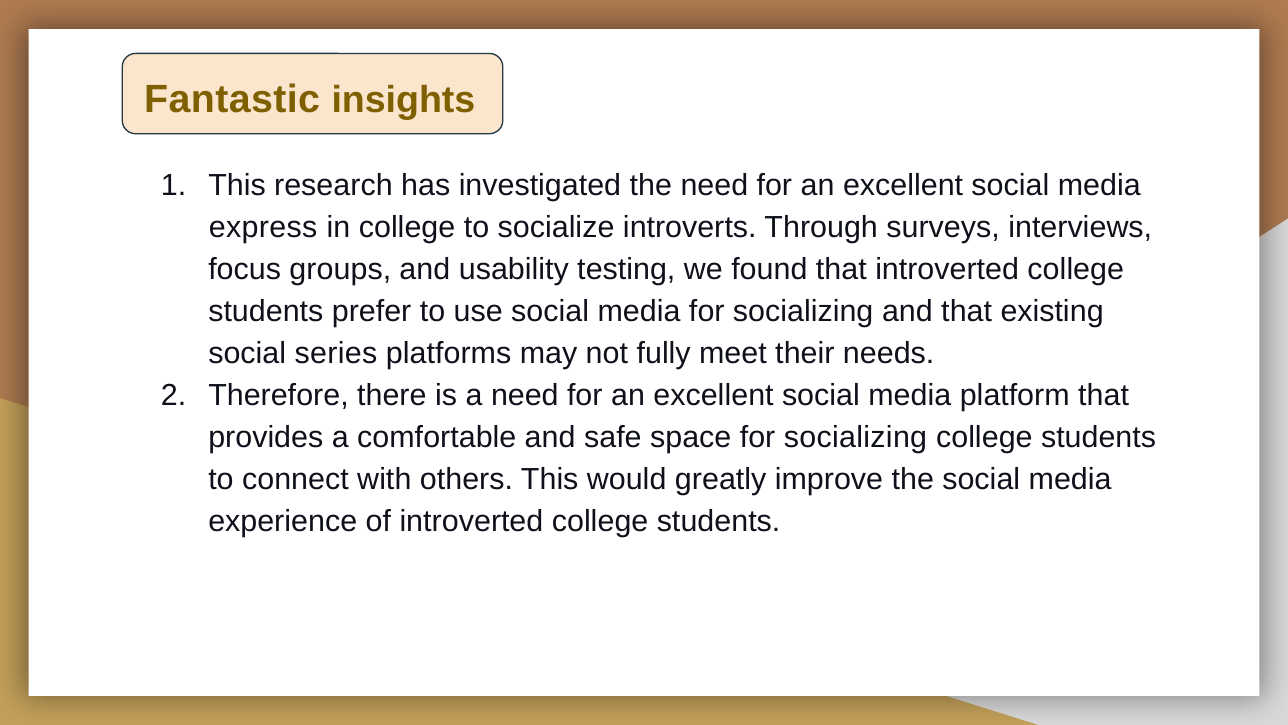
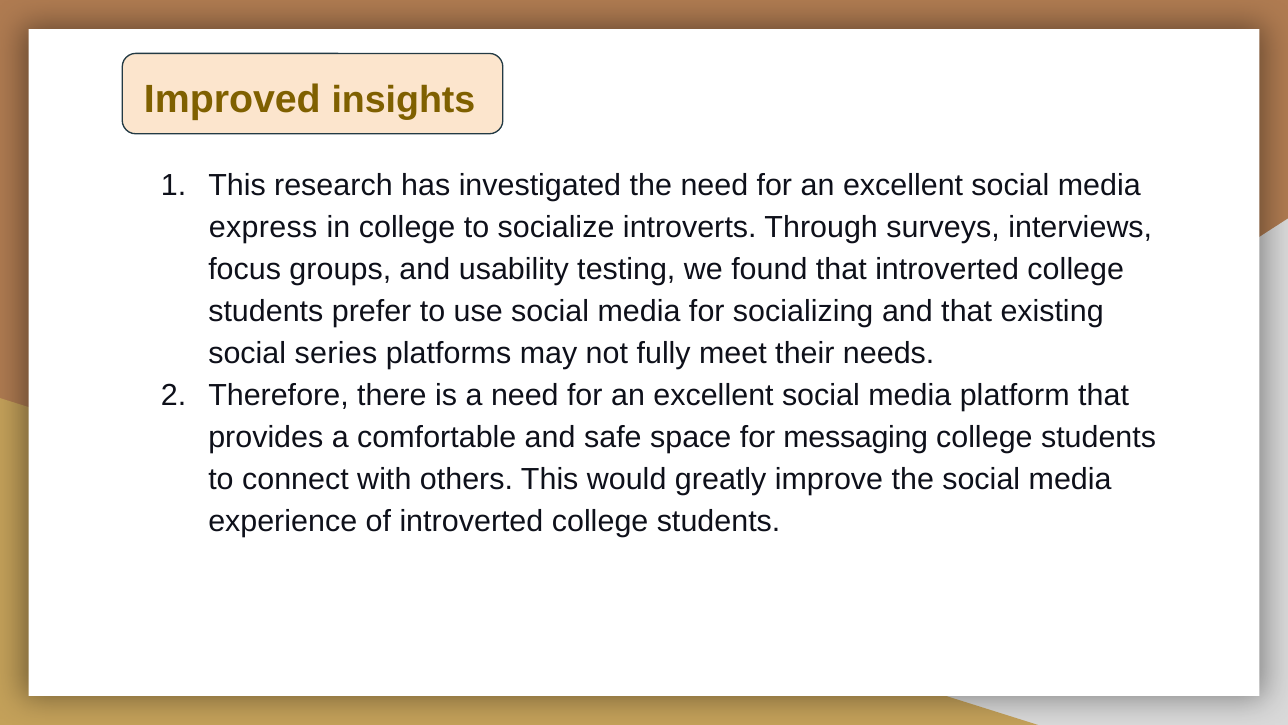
Fantastic: Fantastic -> Improved (232, 100)
space for socializing: socializing -> messaging (856, 437)
